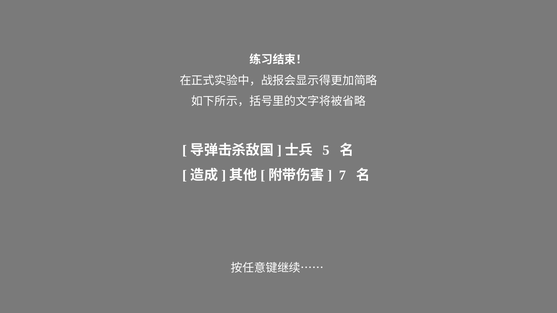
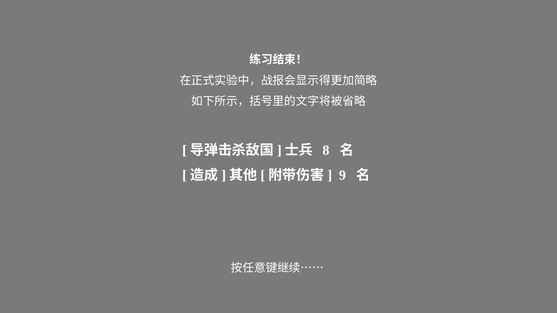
5: 5 -> 8 (326, 150)
7: 7 -> 9 (342, 176)
